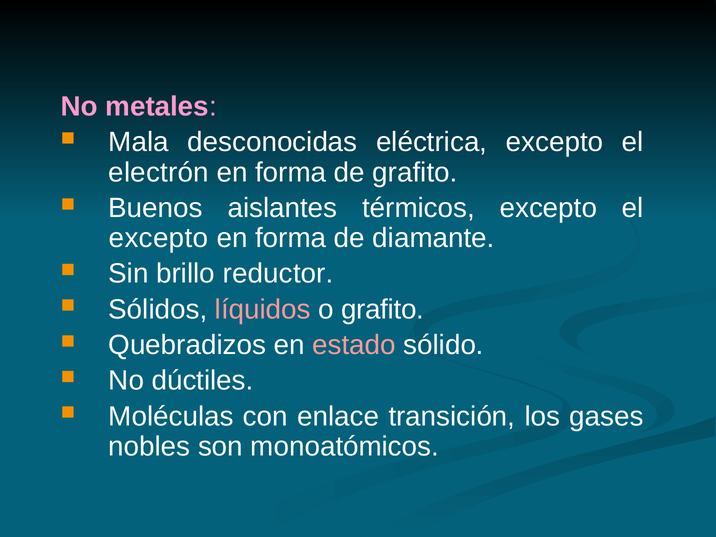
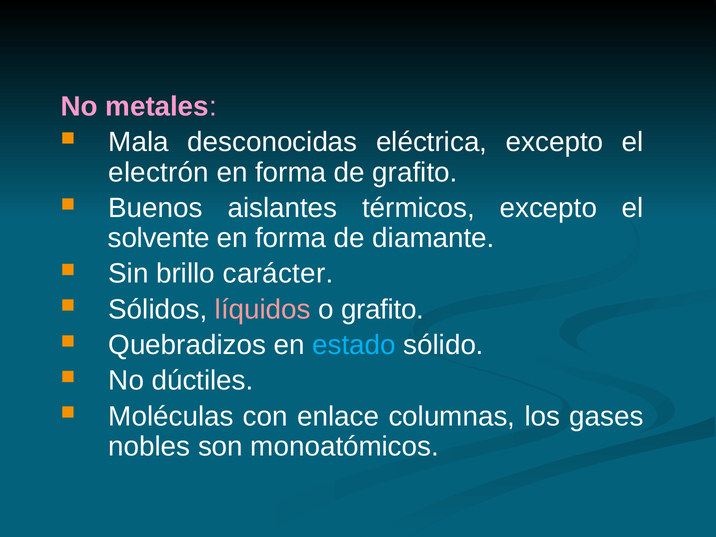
excepto: excepto -> solvente (159, 238)
reductor: reductor -> carácter (278, 274)
estado colour: pink -> light blue (354, 345)
transición: transición -> columnas (452, 416)
